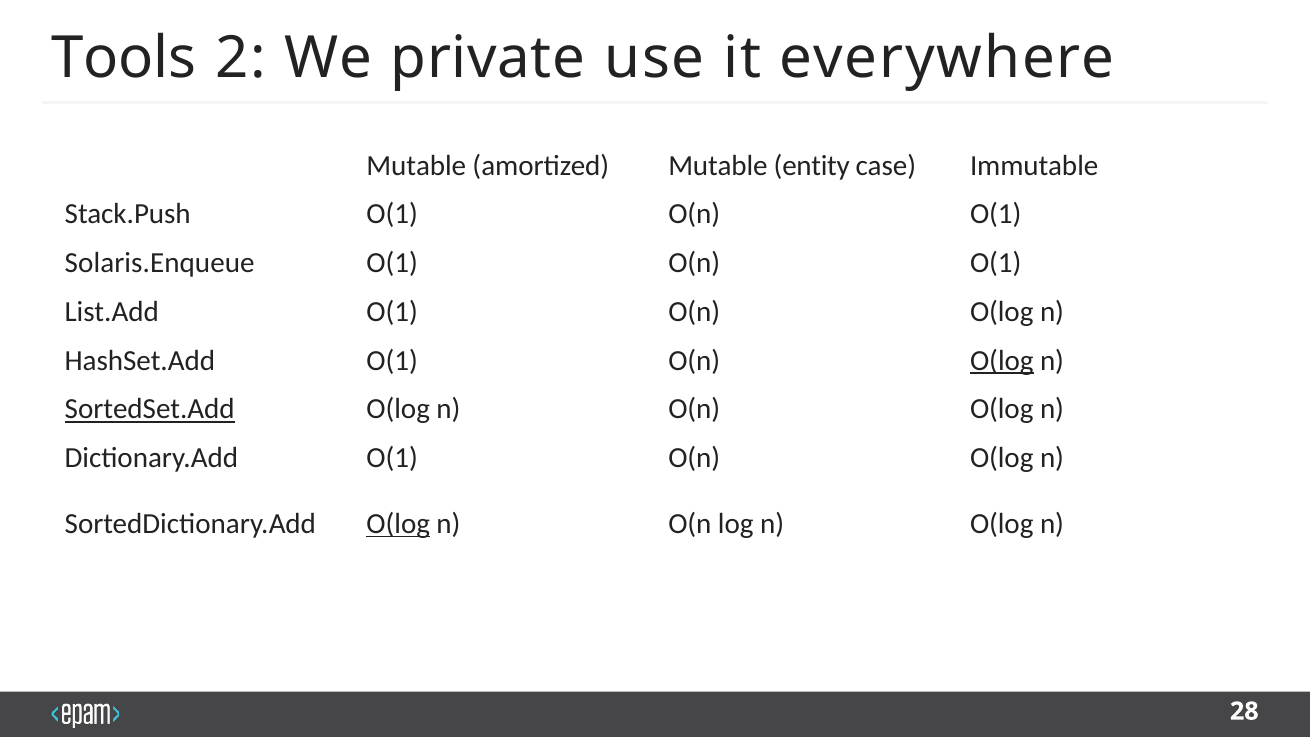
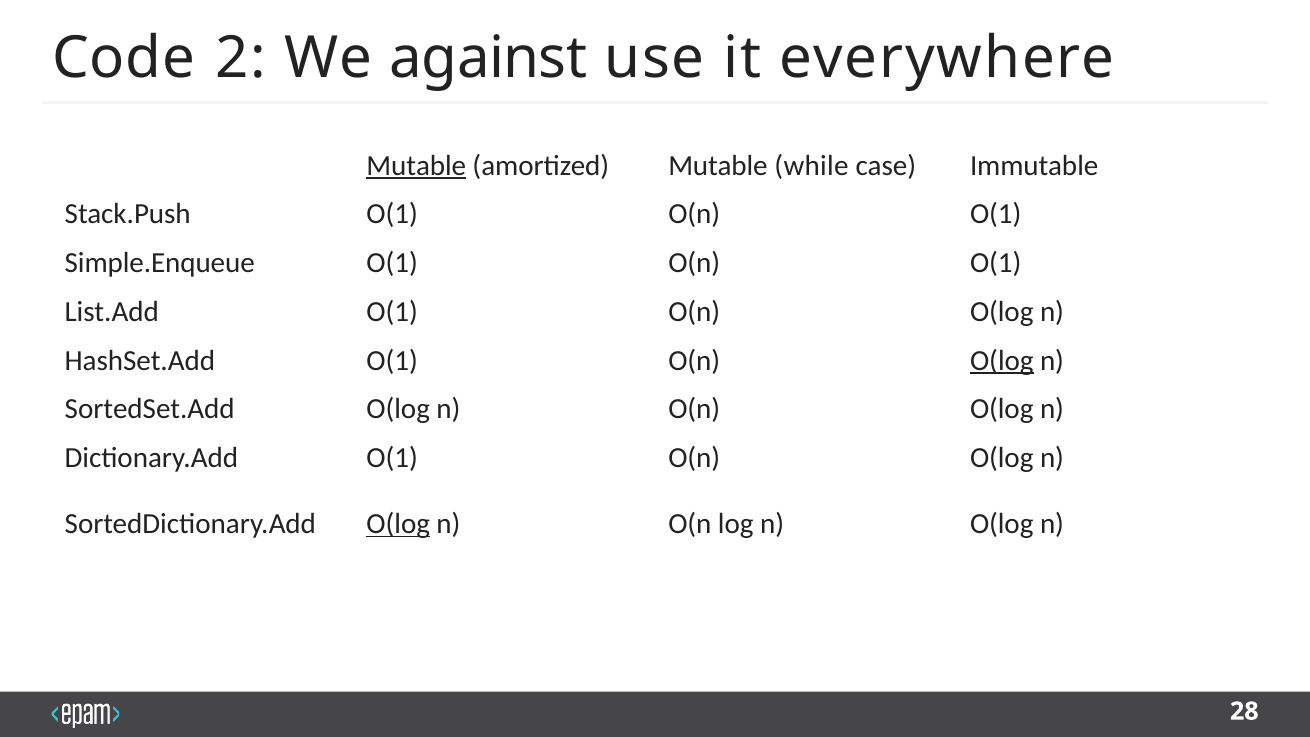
Tools: Tools -> Code (124, 58)
private: private -> against (489, 58)
Mutable underline: none -> present (416, 165)
entity: entity -> while (811, 165)
Solaris.Enqueue: Solaris.Enqueue -> Simple.Enqueue (160, 263)
SortedSet.Add underline: present -> none (150, 409)
